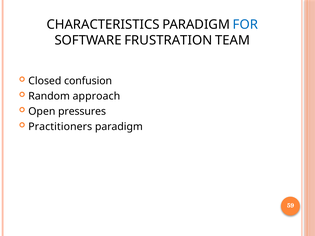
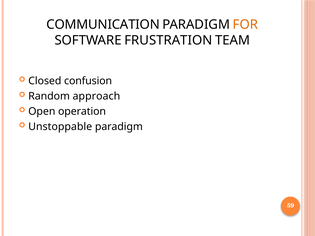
CHARACTERISTICS: CHARACTERISTICS -> COMMUNICATION (103, 25)
FOR colour: blue -> orange (245, 25)
pressures: pressures -> operation (82, 111)
Practitioners: Practitioners -> Unstoppable (60, 127)
